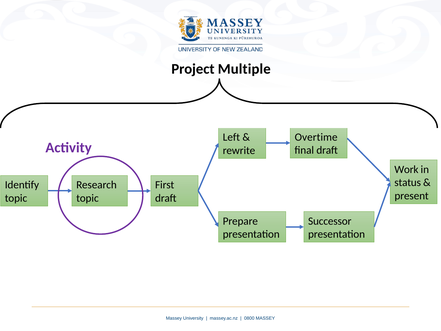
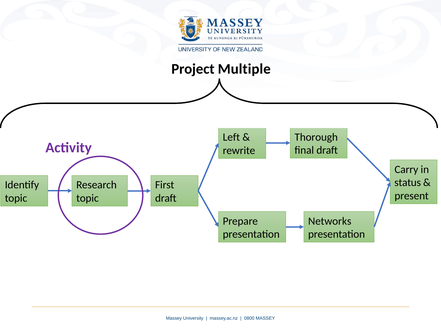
Overtime: Overtime -> Thorough (316, 137)
Work: Work -> Carry (406, 169)
Successor: Successor -> Networks (330, 221)
